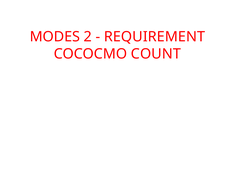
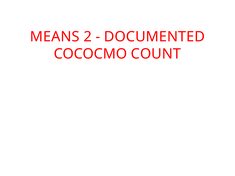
MODES: MODES -> MEANS (55, 37)
REQUIREMENT: REQUIREMENT -> DOCUMENTED (154, 37)
